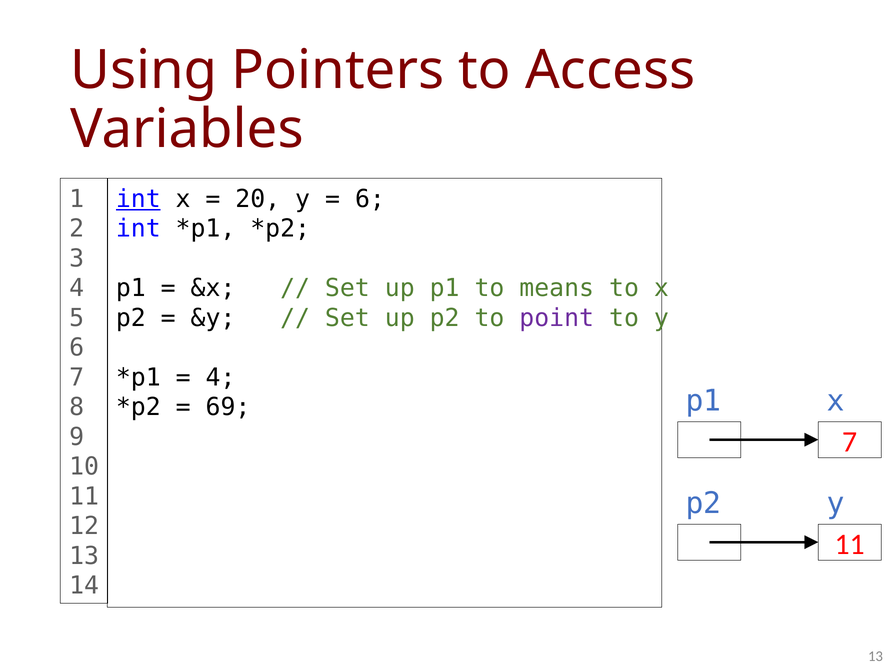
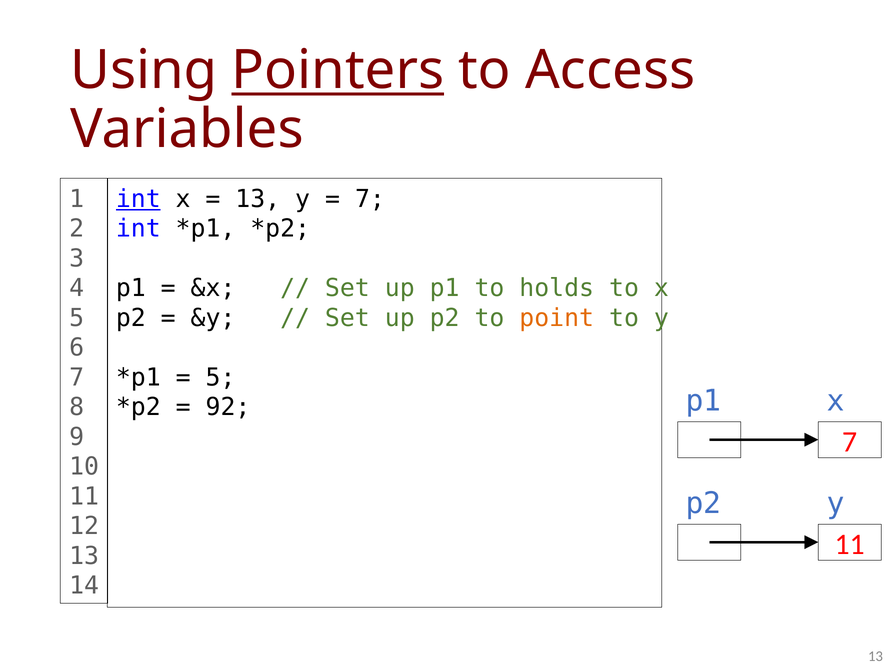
Pointers underline: none -> present (338, 70)
20: 20 -> 13 (258, 199)
6: 6 -> 7 (370, 199)
means: means -> holds (557, 288)
point colour: purple -> orange (557, 318)
4: 4 -> 5 (221, 377)
69: 69 -> 92 (228, 407)
